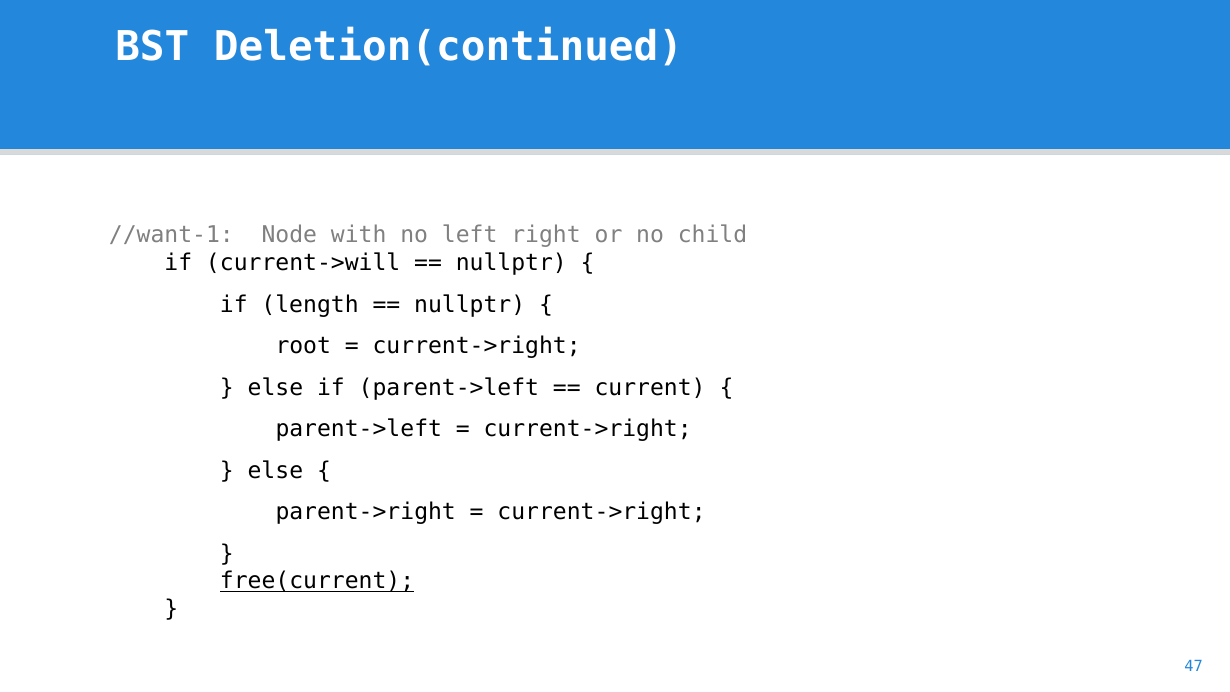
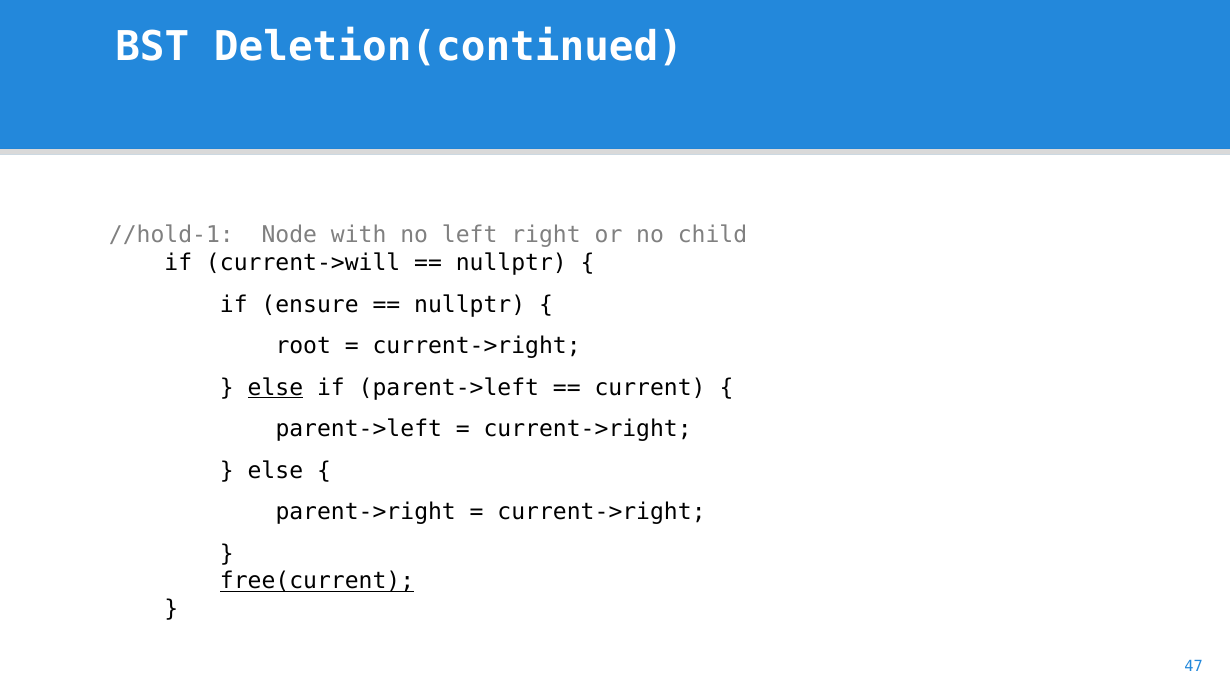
//want-1: //want-1 -> //hold-1 (171, 235)
length: length -> ensure (310, 304)
else underline: none -> present (275, 387)
